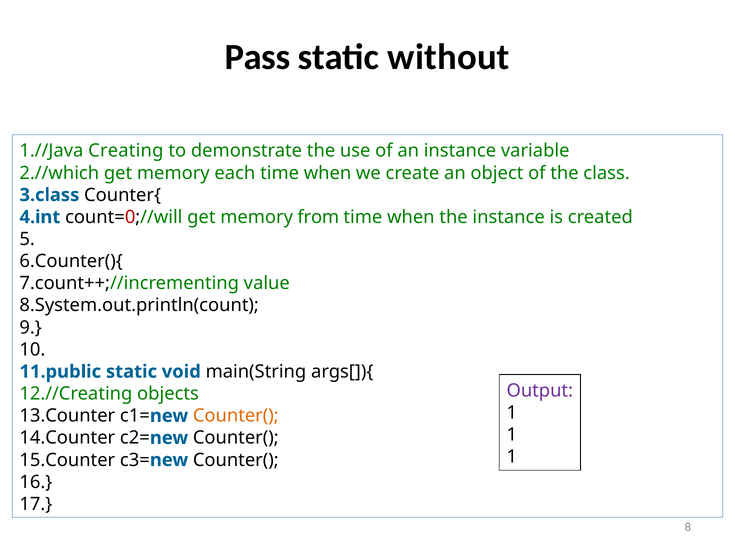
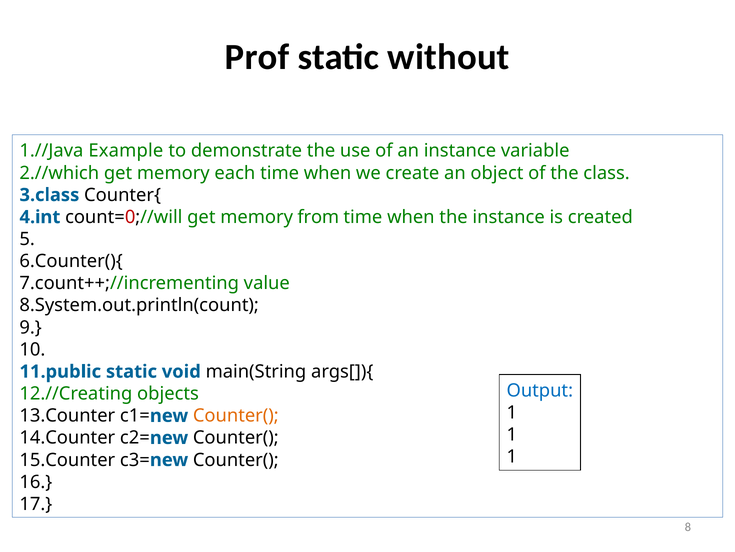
Pass: Pass -> Prof (257, 57)
Creating: Creating -> Example (126, 151)
Output colour: purple -> blue (540, 390)
